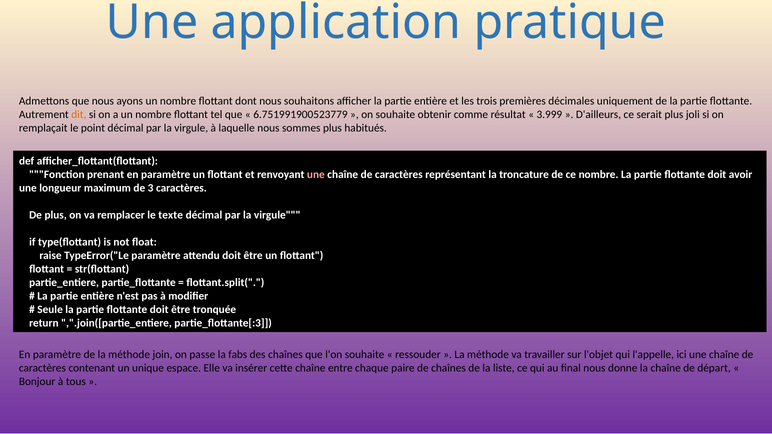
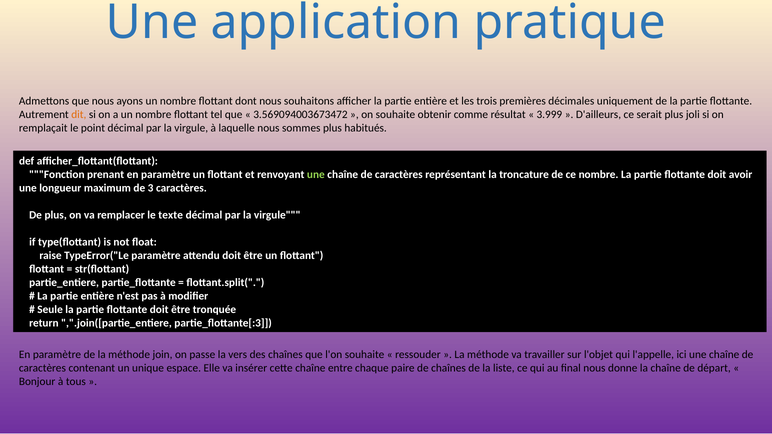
6.751991900523779: 6.751991900523779 -> 3.569094003673472 (300, 114)
une colour: pink -> light green (316, 175)
fabs: fabs -> vers (238, 355)
